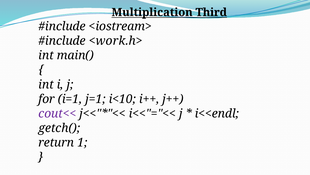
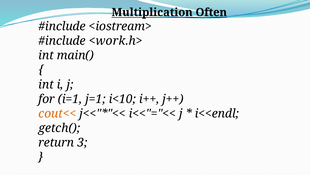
Third: Third -> Often (211, 12)
cout<< colour: purple -> orange (57, 113)
1: 1 -> 3 (82, 142)
